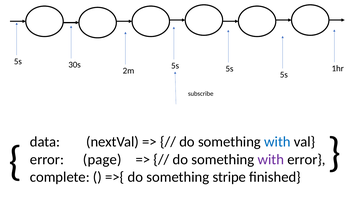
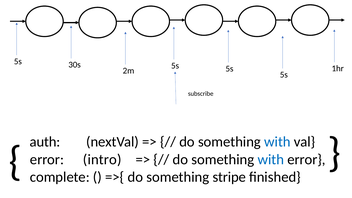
data: data -> auth (45, 142)
page: page -> intro (102, 159)
with colour: purple -> blue (271, 159)
